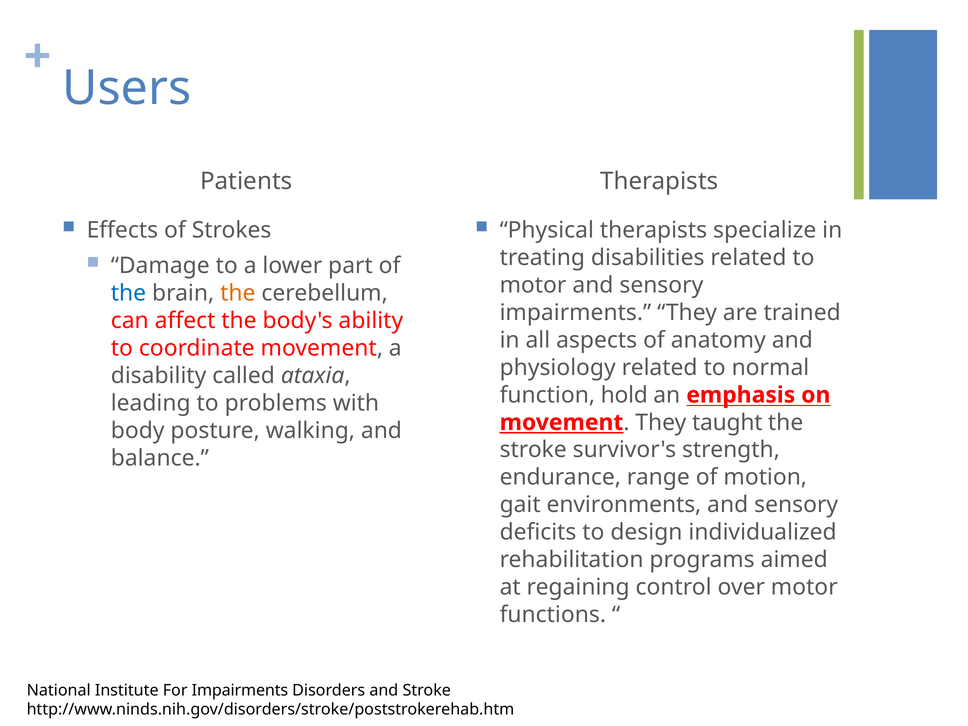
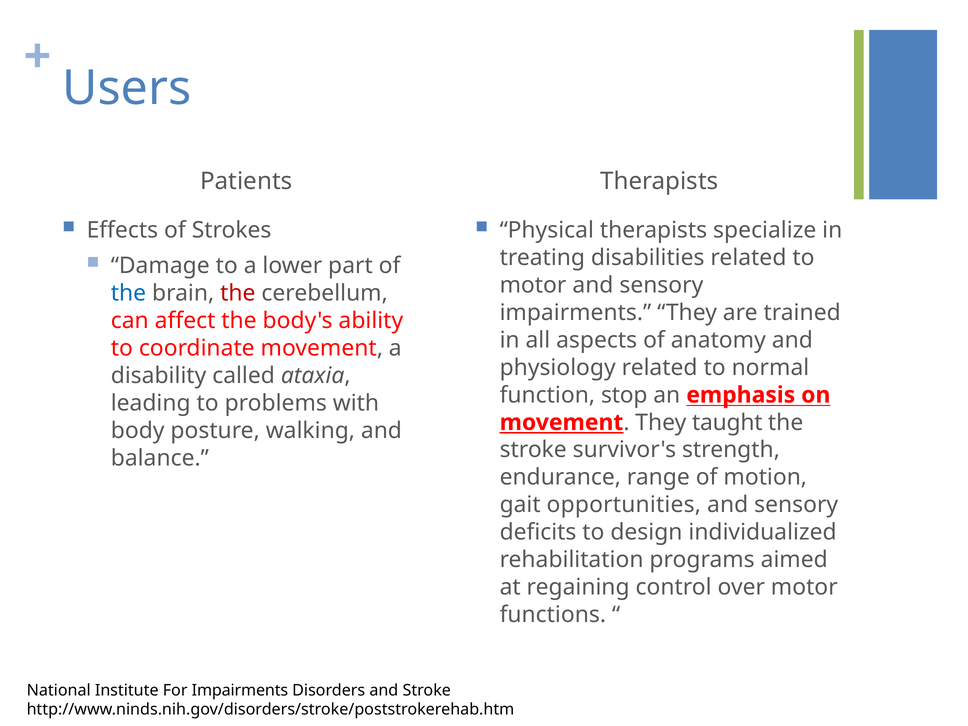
the colour: orange -> red (238, 293)
hold: hold -> stop (624, 395)
environments: environments -> opportunities (624, 505)
